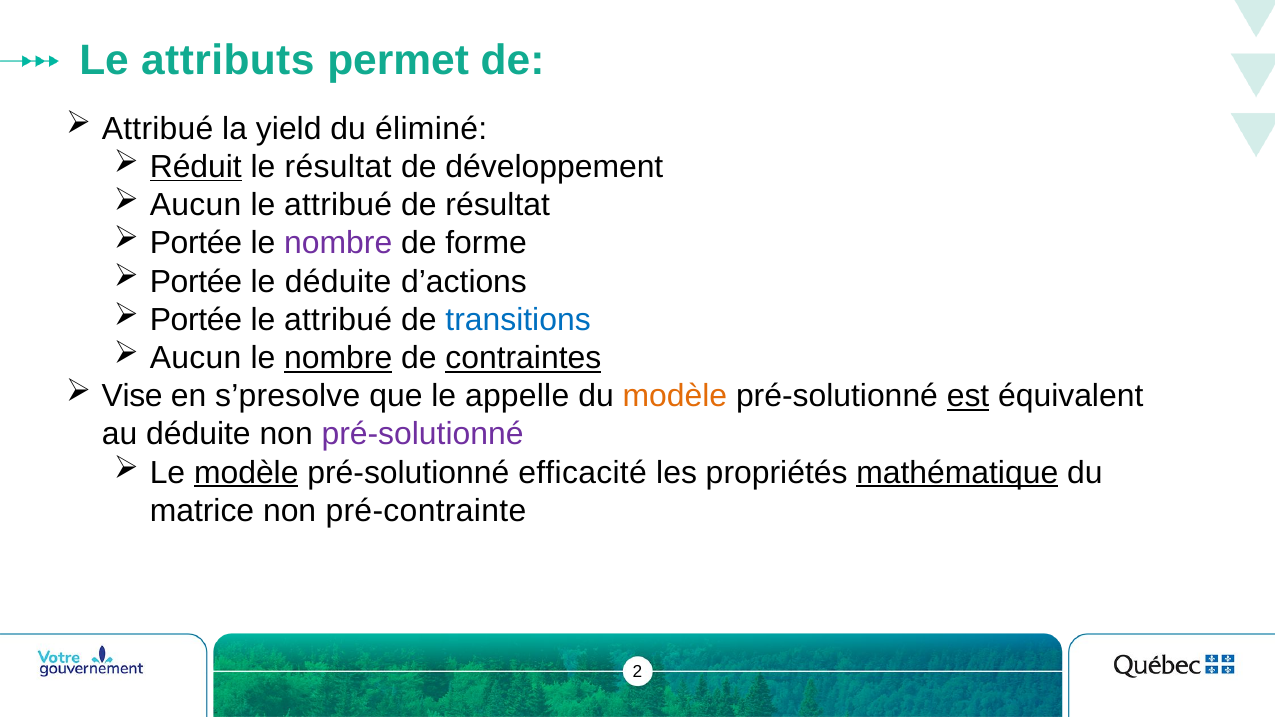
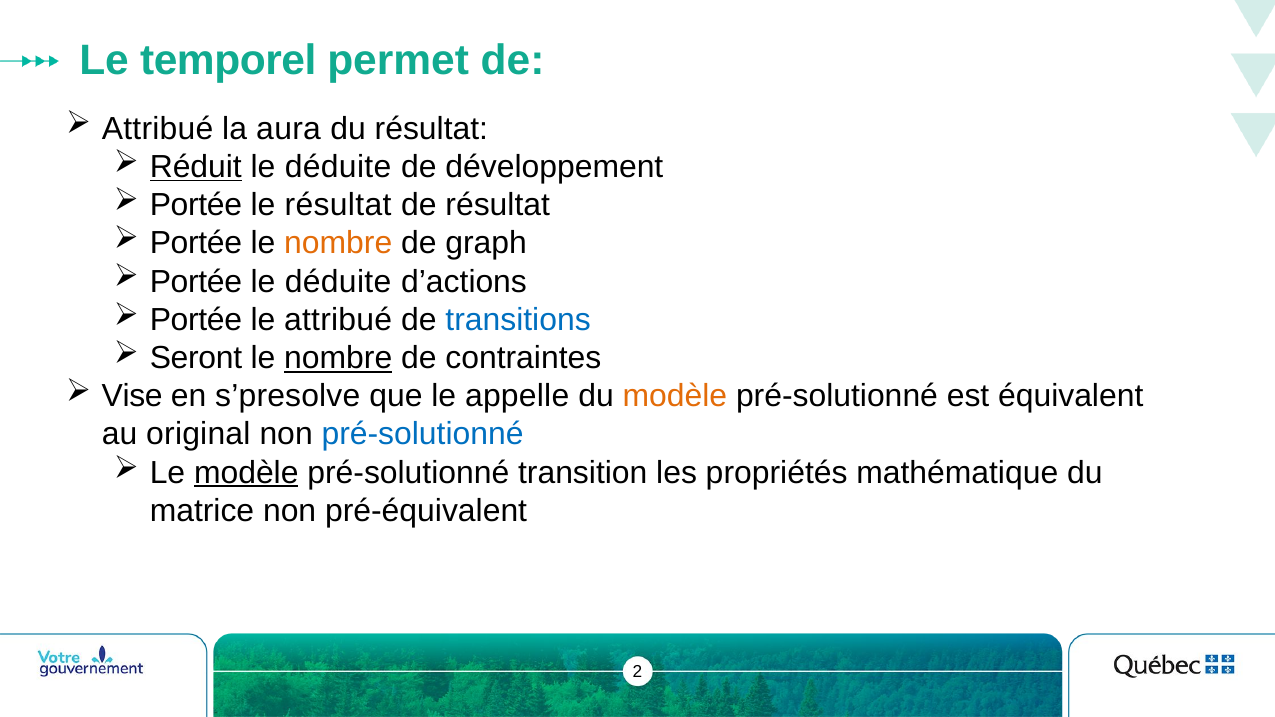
attributs: attributs -> temporel (228, 60)
yield: yield -> aura (289, 129)
du éliminé: éliminé -> résultat (431, 129)
résultat: résultat -> déduite (338, 167)
Aucun: Aucun -> Portée (196, 205)
attribué: attribué -> résultat (338, 205)
nombre colour: purple -> orange (338, 243)
forme: forme -> graph (486, 243)
Aucun: Aucun -> Seront (196, 358)
contraintes underline: present -> none (523, 358)
est underline: present -> none (968, 396)
au déduite: déduite -> original (198, 435)
pré-solutionné colour: purple -> blue (423, 435)
efficacité: efficacité -> transition (583, 473)
mathématique underline: present -> none (957, 473)
pré-contrainte: pré-contrainte -> pré-équivalent (426, 511)
